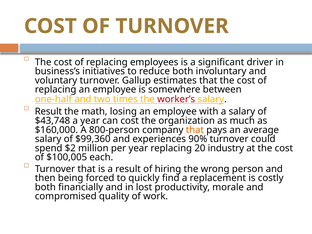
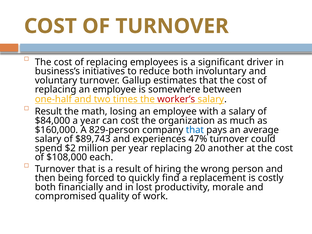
$43,748: $43,748 -> $84,000 (52, 121)
800-person: 800-person -> 829-person (114, 130)
that colour: orange -> blue (195, 130)
$99,360: $99,360 -> $89,743 (93, 139)
90%: 90% -> 47% (198, 139)
industry: industry -> another (226, 148)
$100,005: $100,005 -> $108,000 (67, 157)
